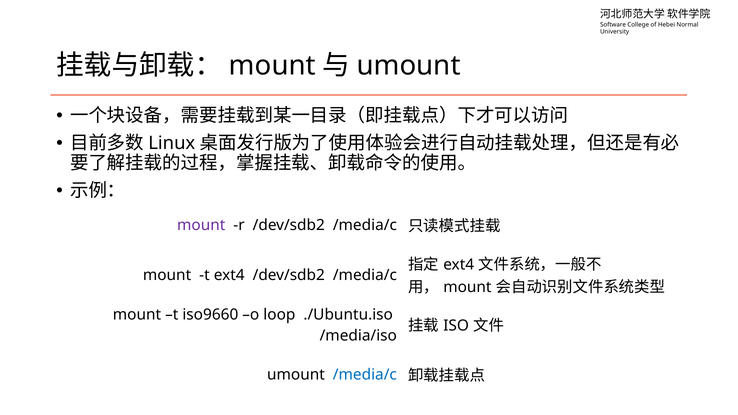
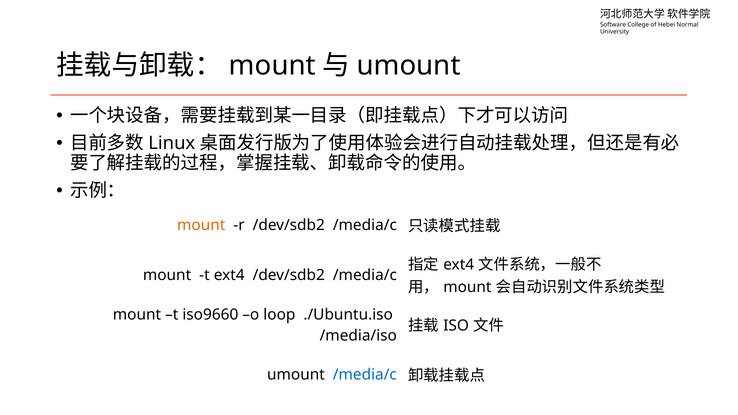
mount colour: purple -> orange (201, 225)
